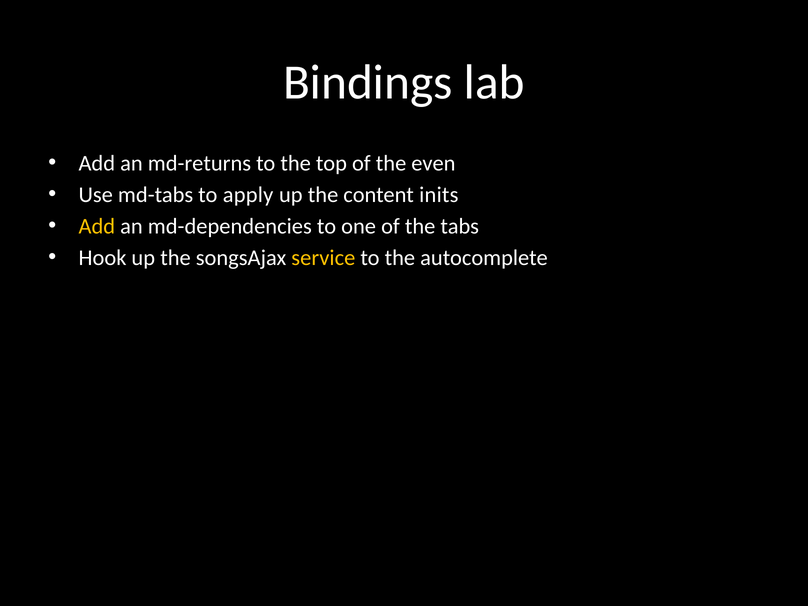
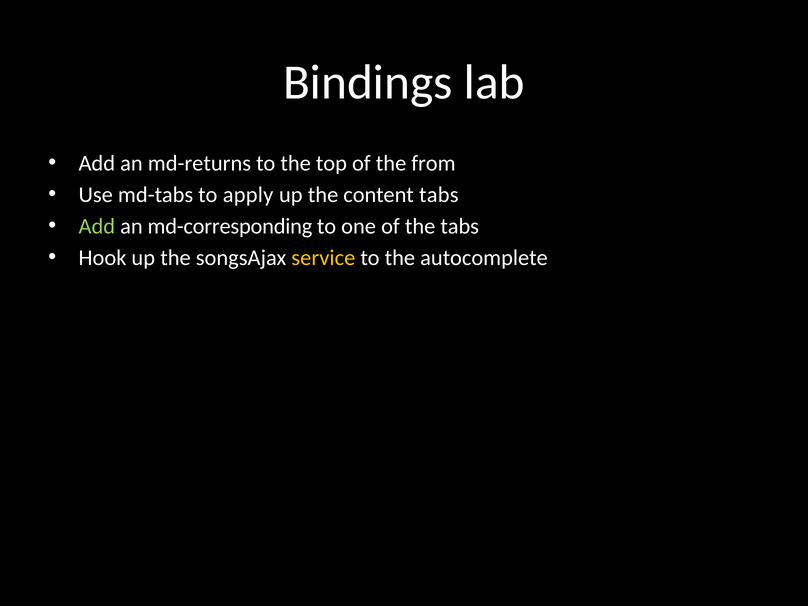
even: even -> from (433, 163)
content inits: inits -> tabs (439, 195)
Add colour: yellow -> light green (97, 226)
md-dependencies: md-dependencies -> md-corresponding (230, 226)
